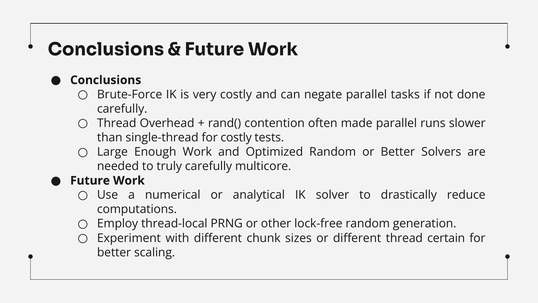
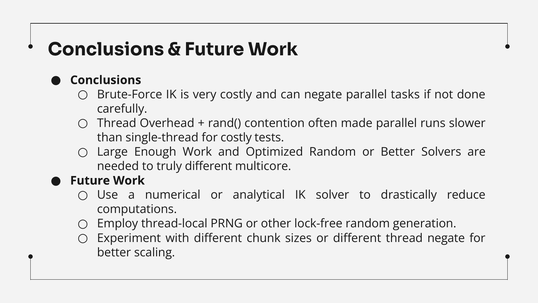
truly carefully: carefully -> different (209, 166)
thread certain: certain -> negate (446, 238)
